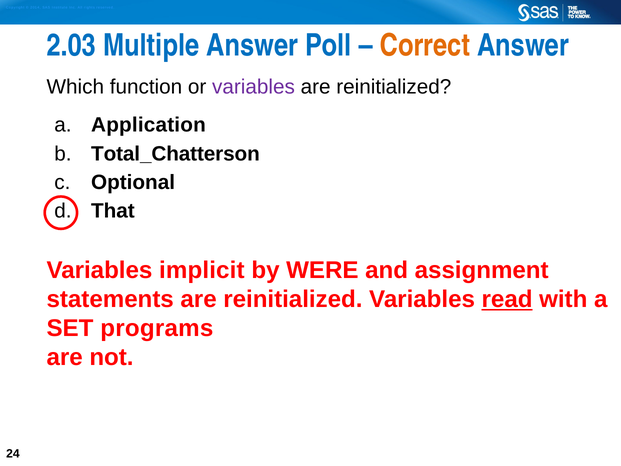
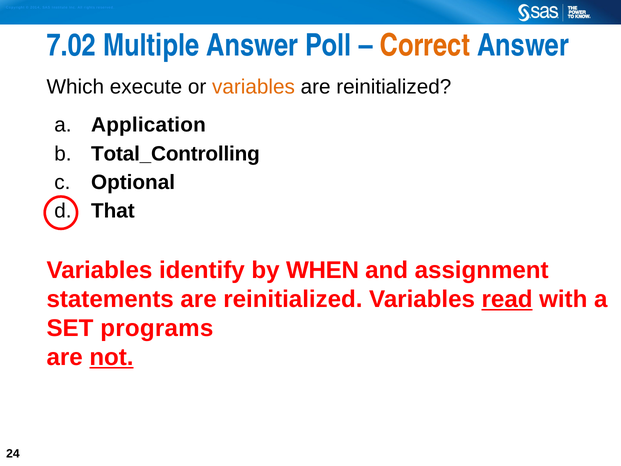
2.03: 2.03 -> 7.02 (71, 46)
function: function -> execute (146, 87)
variables colour: purple -> orange (253, 87)
Total_Chatterson: Total_Chatterson -> Total_Controlling (175, 154)
implicit: implicit -> identify (202, 270)
WERE: WERE -> WHEN (323, 270)
not underline: none -> present (111, 357)
